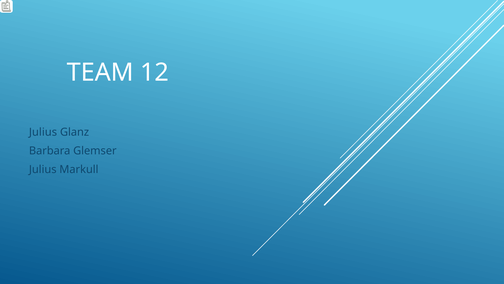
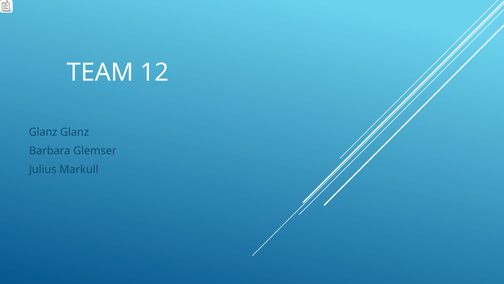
Julius: Julius -> Glanz (43, 132)
